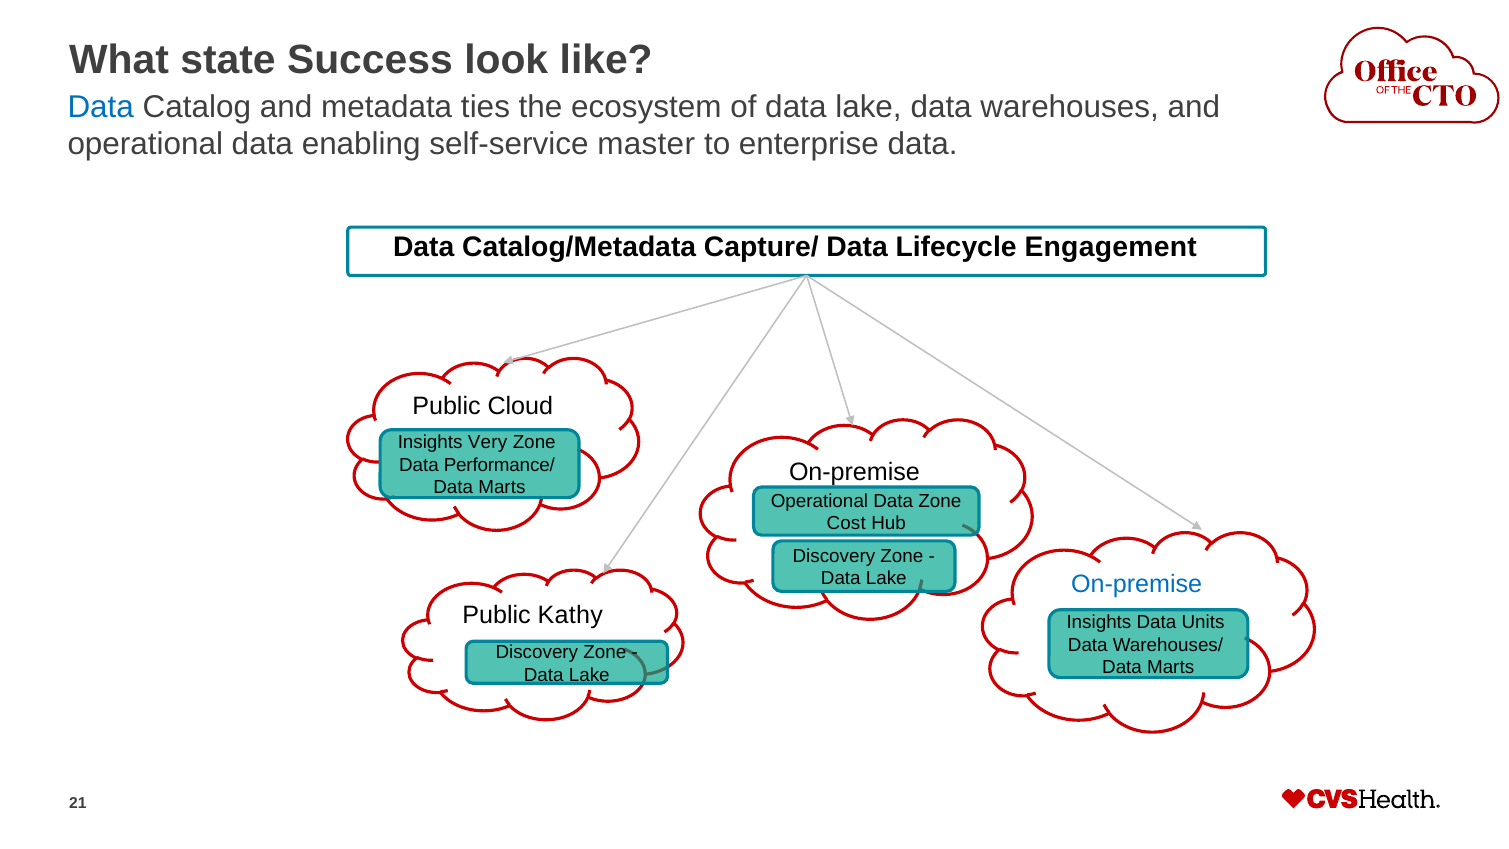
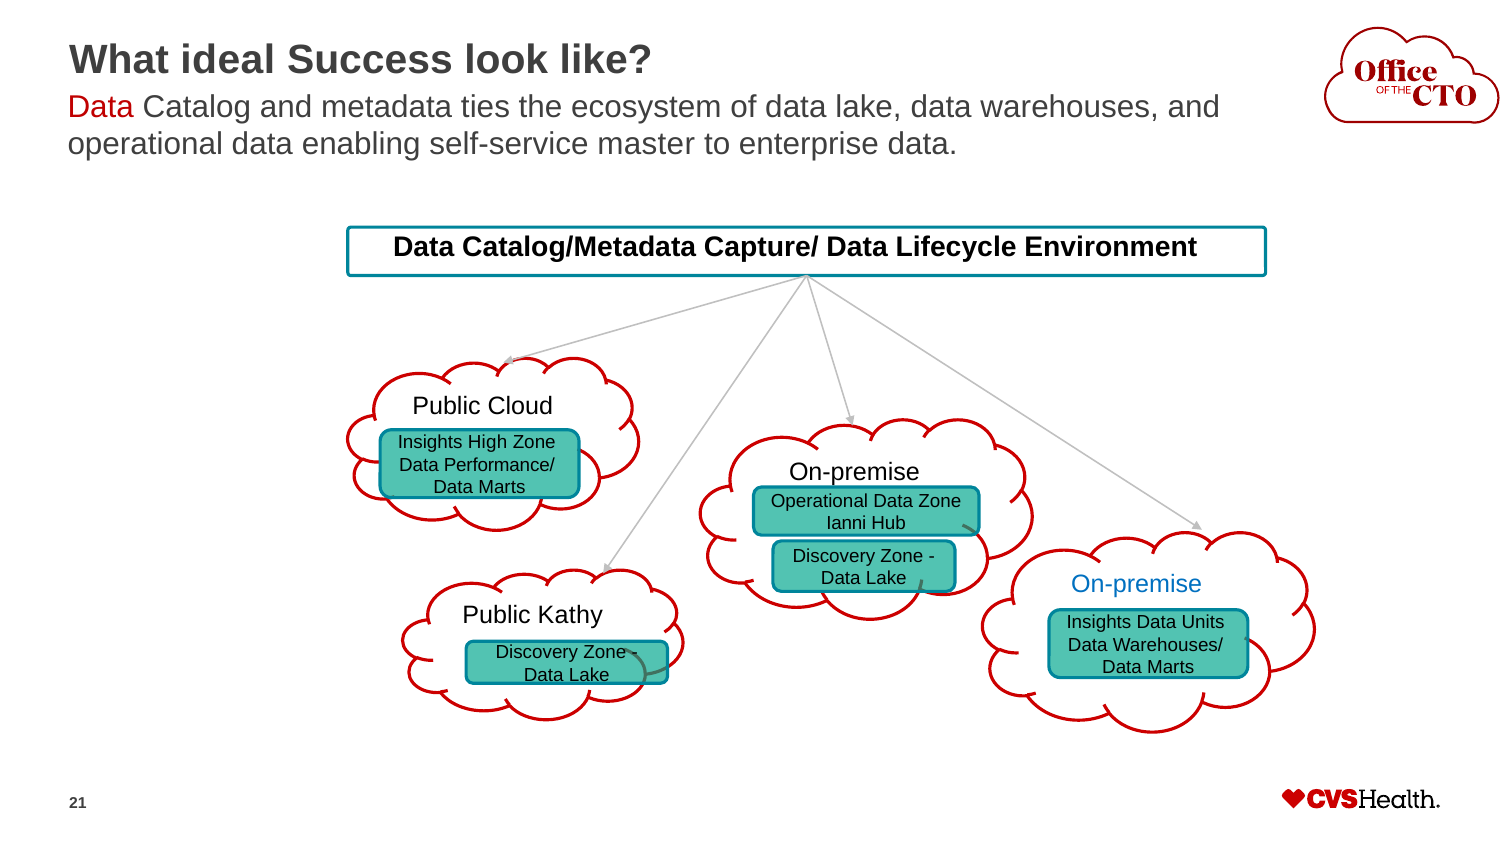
state: state -> ideal (228, 60)
Data colour: blue -> red (101, 107)
Engagement: Engagement -> Environment (1111, 247)
Very: Very -> High (488, 442)
Cost: Cost -> Ianni (846, 524)
